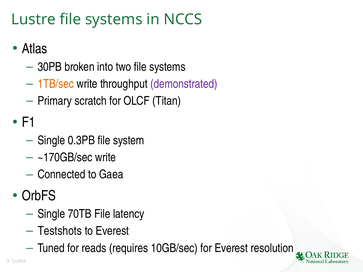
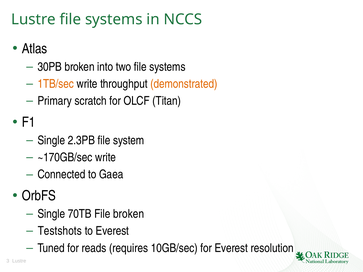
demonstrated colour: purple -> orange (184, 84)
0.3PB: 0.3PB -> 2.3PB (81, 140)
File latency: latency -> broken (129, 214)
